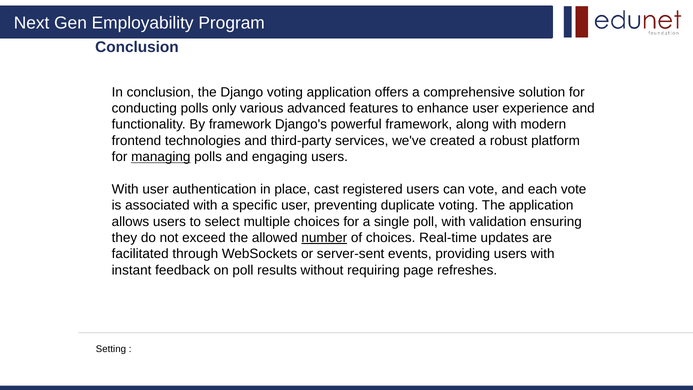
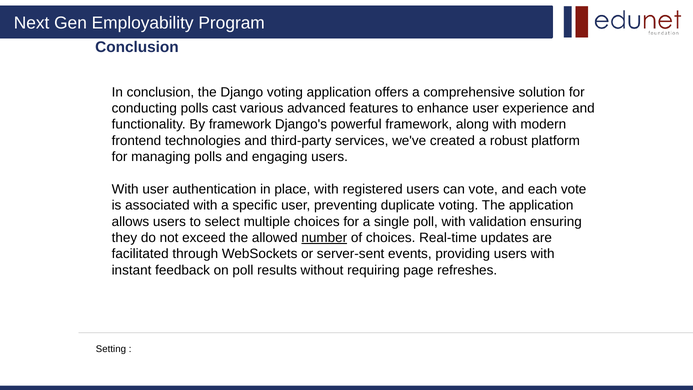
only: only -> cast (224, 108)
managing underline: present -> none (161, 157)
place cast: cast -> with (326, 189)
